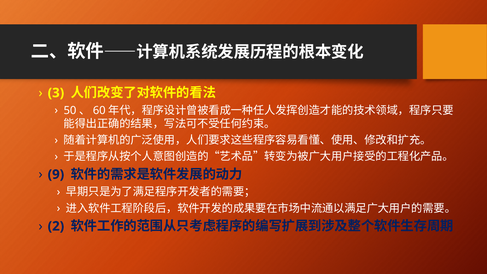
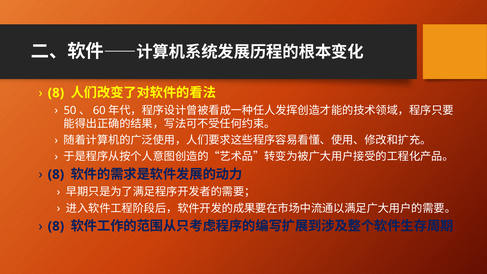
3: 3 -> 8 (56, 93)
9: 9 -> 8 (56, 174)
2: 2 -> 8 (56, 226)
